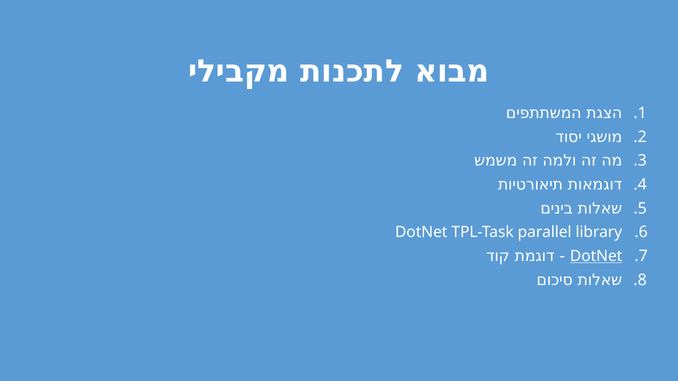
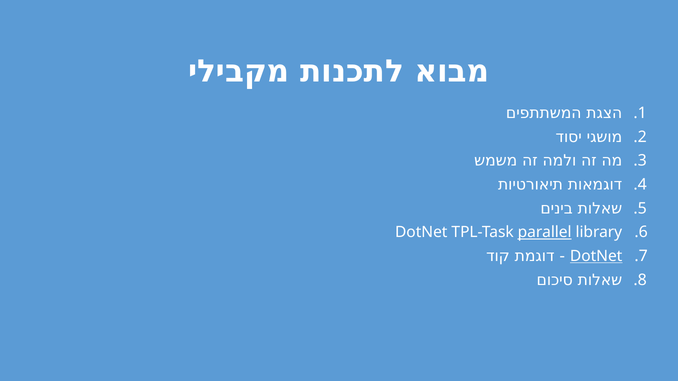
parallel underline: none -> present (545, 232)
